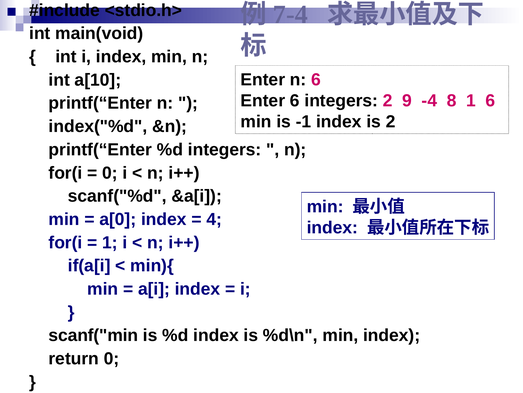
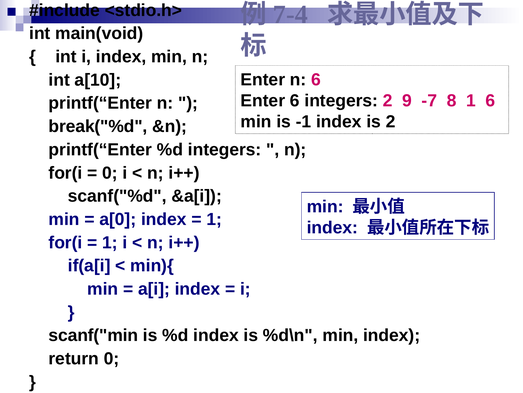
-4: -4 -> -7 (429, 101)
index("%d: index("%d -> break("%d (98, 126)
4: 4 -> 1 (214, 219)
